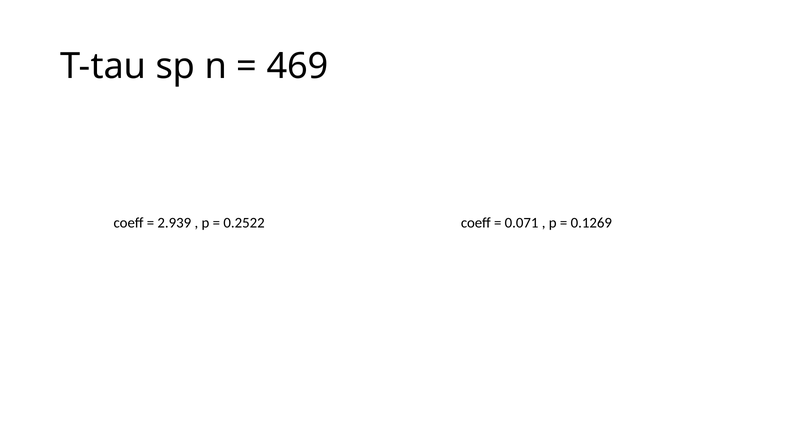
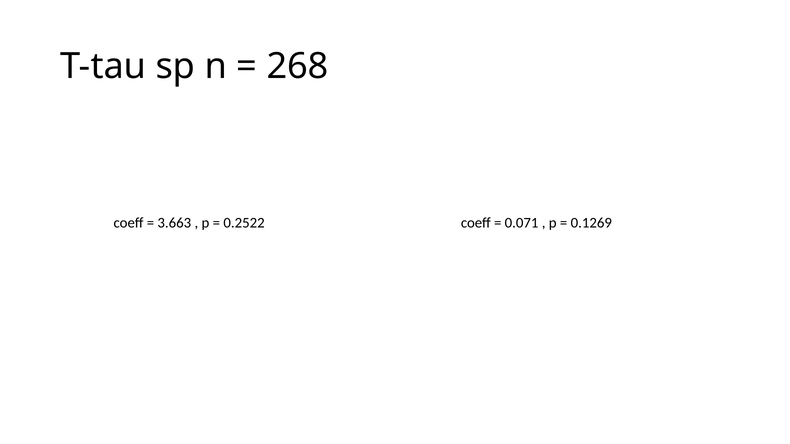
469: 469 -> 268 (298, 66)
2.939: 2.939 -> 3.663 (174, 223)
